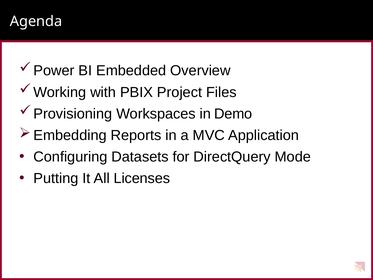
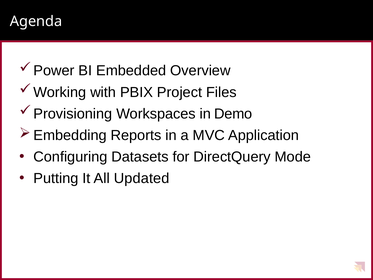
Licenses: Licenses -> Updated (142, 178)
